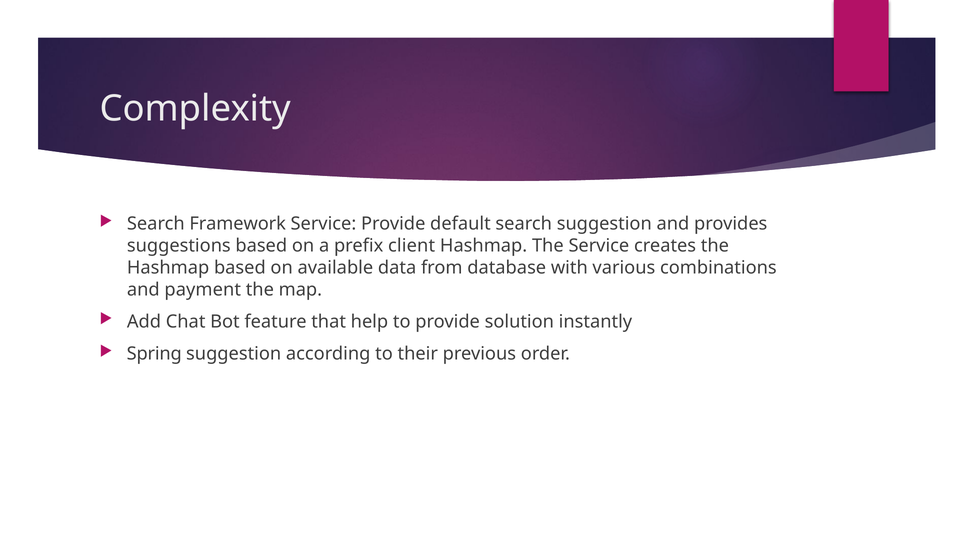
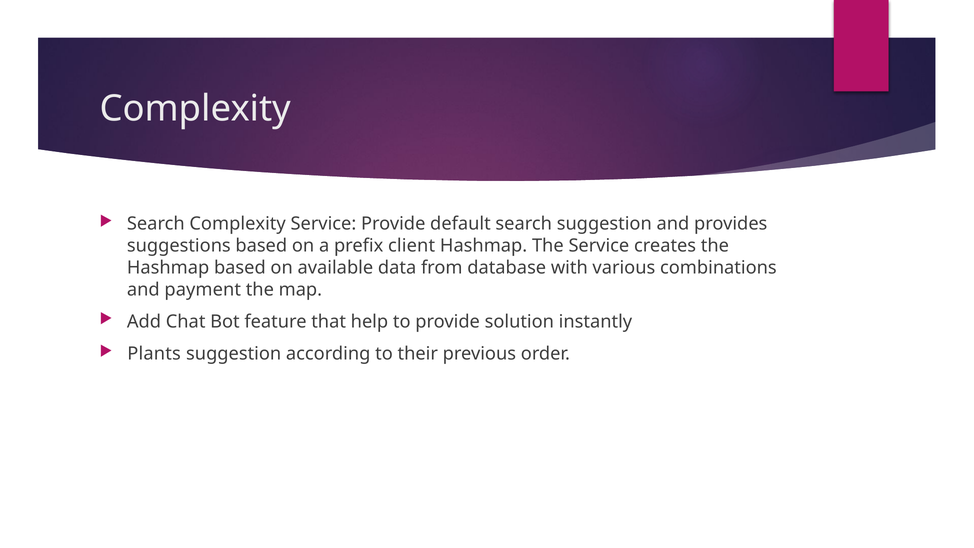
Search Framework: Framework -> Complexity (238, 224)
Spring: Spring -> Plants (154, 354)
